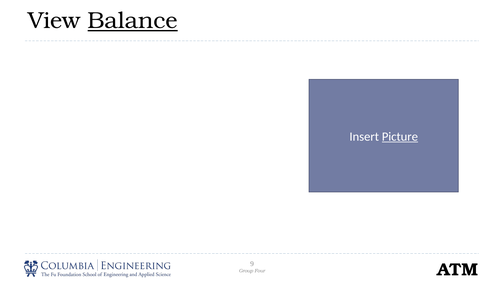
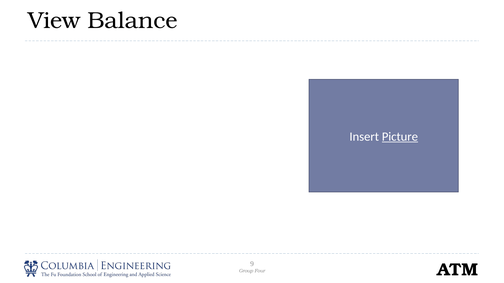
Balance underline: present -> none (133, 21)
